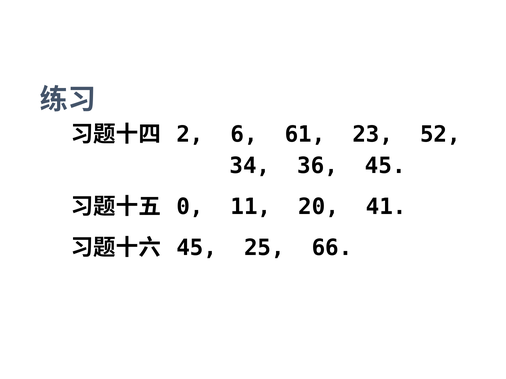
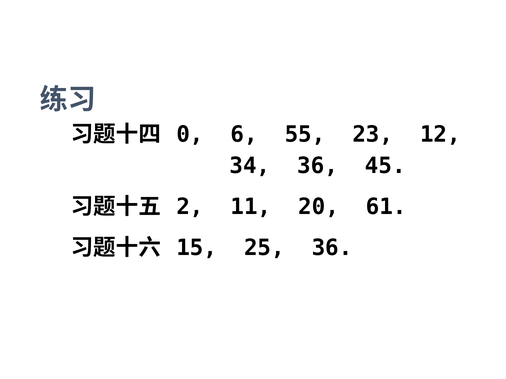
2: 2 -> 0 (190, 135)
61: 61 -> 55 (305, 135)
52: 52 -> 12 (440, 135)
0: 0 -> 2 (190, 207)
41: 41 -> 61 (386, 207)
45: 45 -> 15 (197, 248)
25 66: 66 -> 36 (332, 248)
